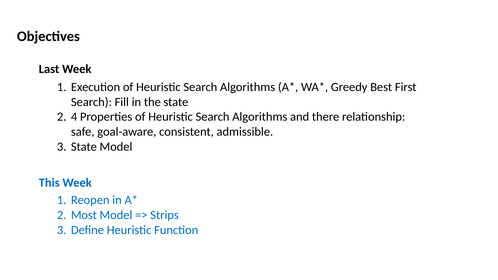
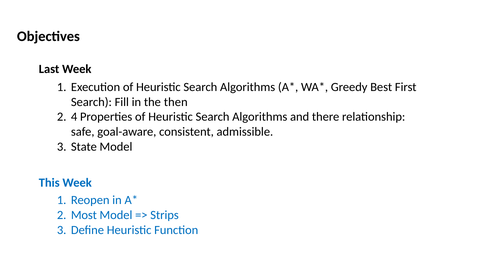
the state: state -> then (176, 102)
